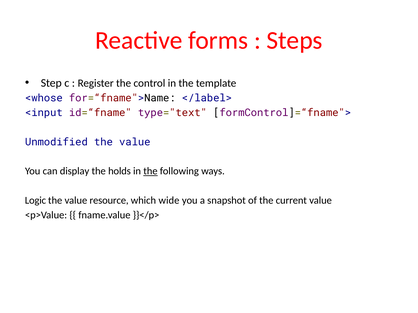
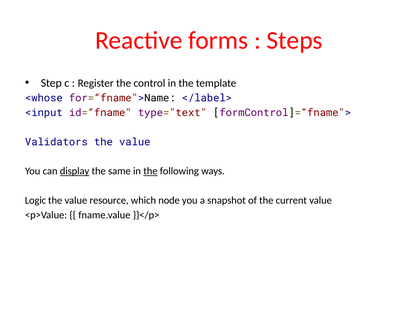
Unmodified: Unmodified -> Validators (56, 142)
display underline: none -> present (75, 171)
holds: holds -> same (119, 171)
wide: wide -> node (169, 201)
